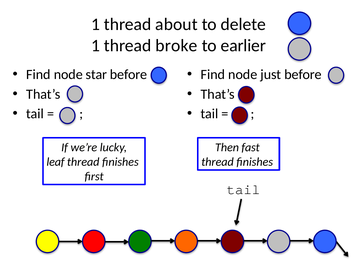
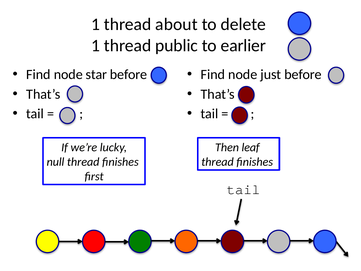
broke: broke -> public (177, 45)
fast: fast -> leaf (251, 147)
leaf: leaf -> null (55, 162)
